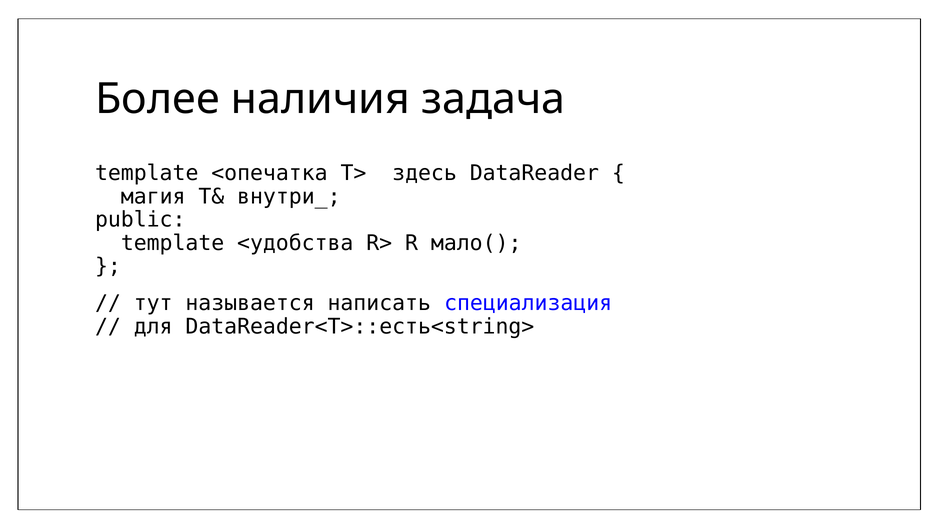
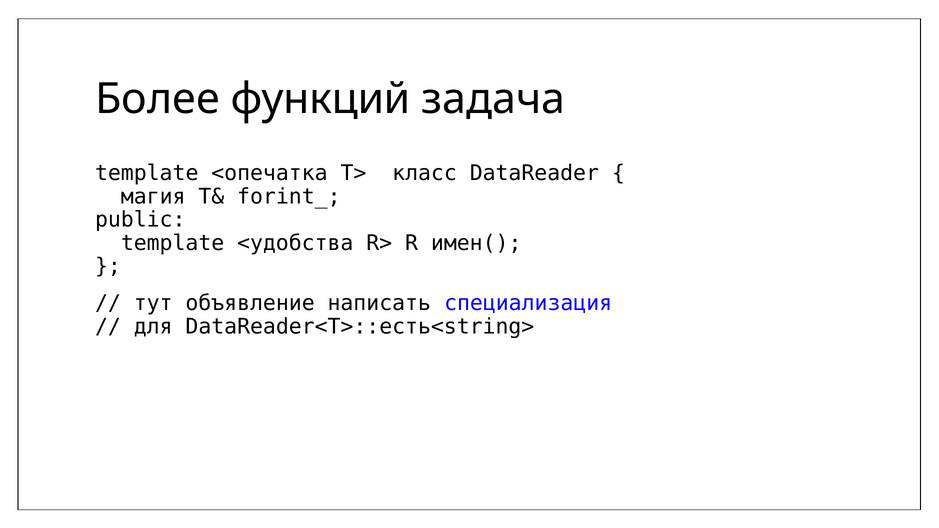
наличия: наличия -> функций (321, 99)
здесь: здесь -> класс (425, 173)
внутри_: внутри_ -> forint_ (289, 197)
мало(: мало( -> имен( (476, 243)
называется: называется -> объявление (250, 303)
